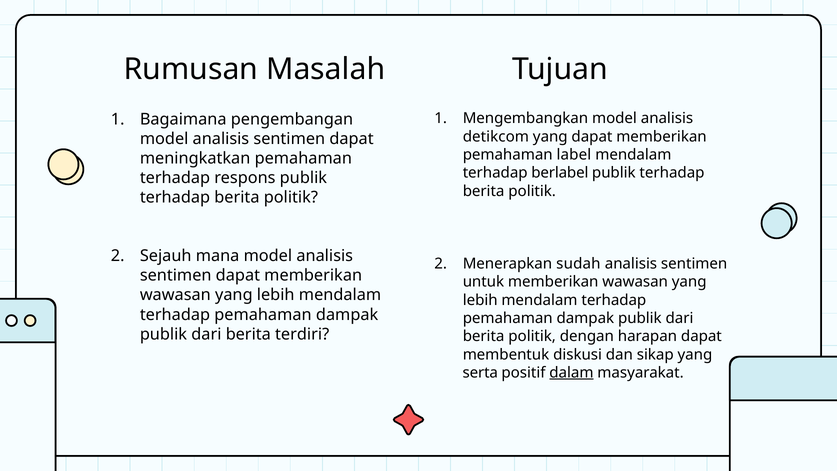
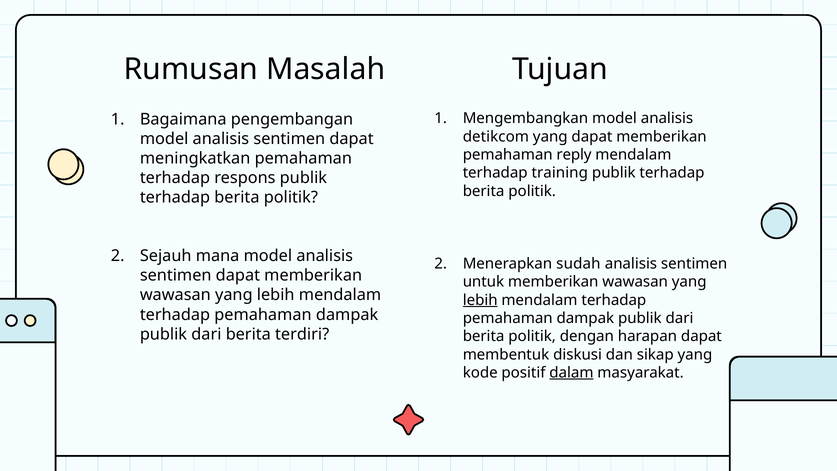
label: label -> reply (574, 155)
berlabel: berlabel -> training (560, 173)
lebih underline: none -> present (480, 300)
serta: serta -> kode (480, 373)
